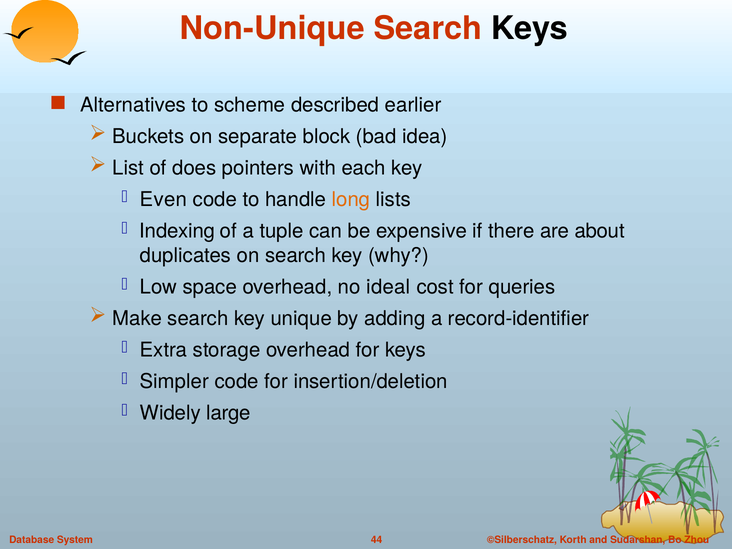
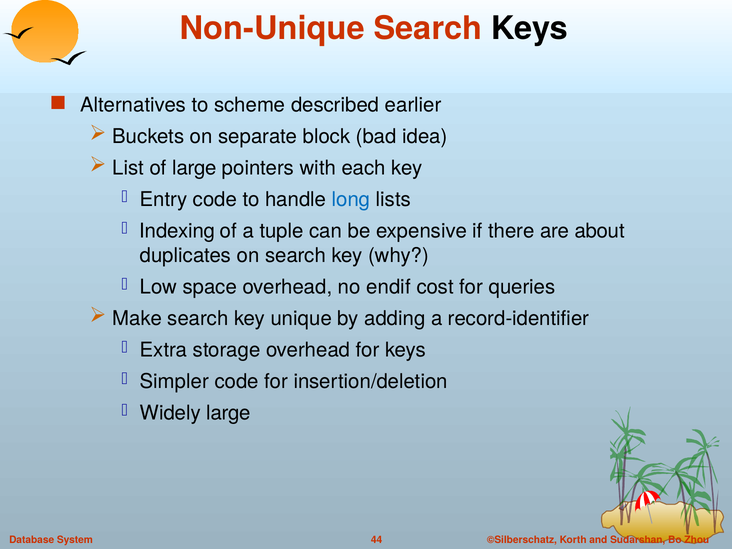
of does: does -> large (194, 168)
Even: Even -> Entry (164, 199)
long colour: orange -> blue (351, 199)
ideal: ideal -> endif (388, 287)
